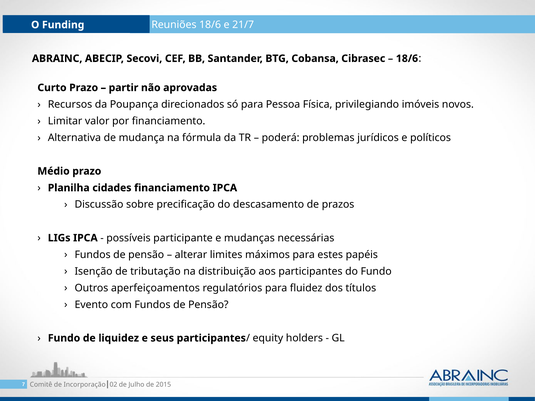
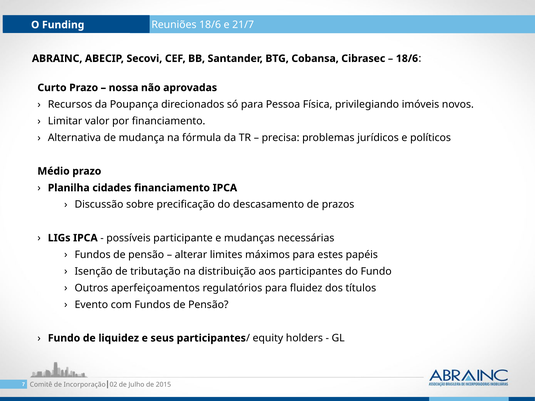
partir: partir -> nossa (124, 88)
poderá: poderá -> precisa (281, 138)
